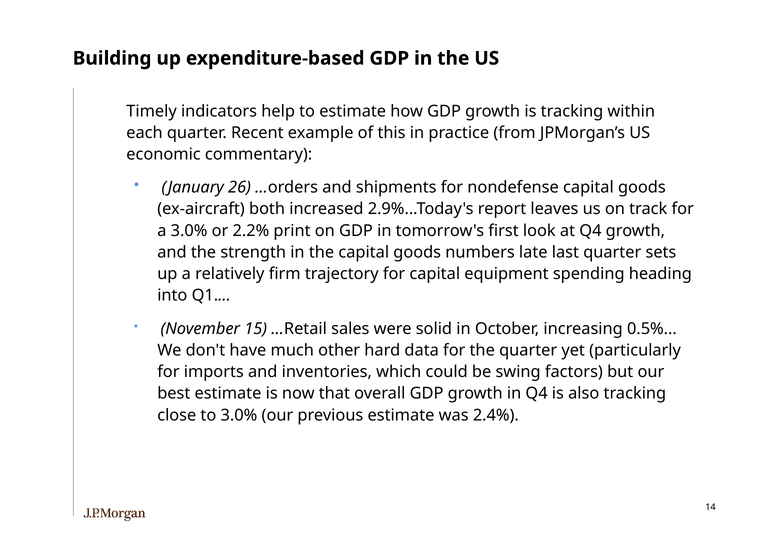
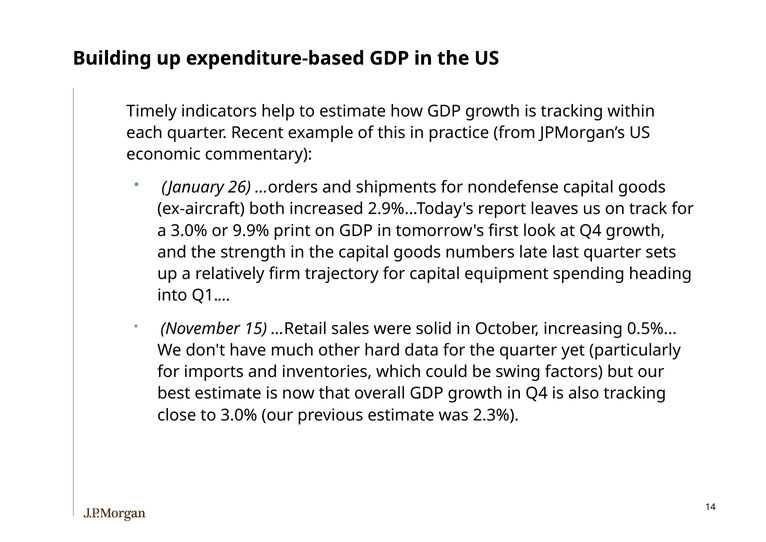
2.2%: 2.2% -> 9.9% (251, 231)
2.4%: 2.4% -> 2.3% (496, 415)
